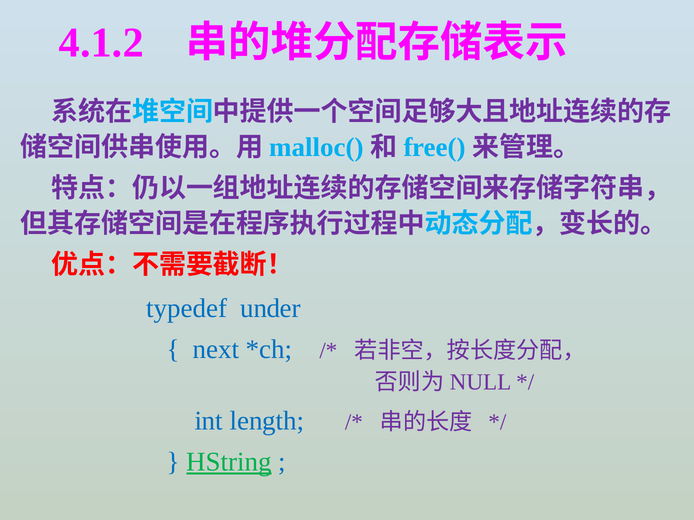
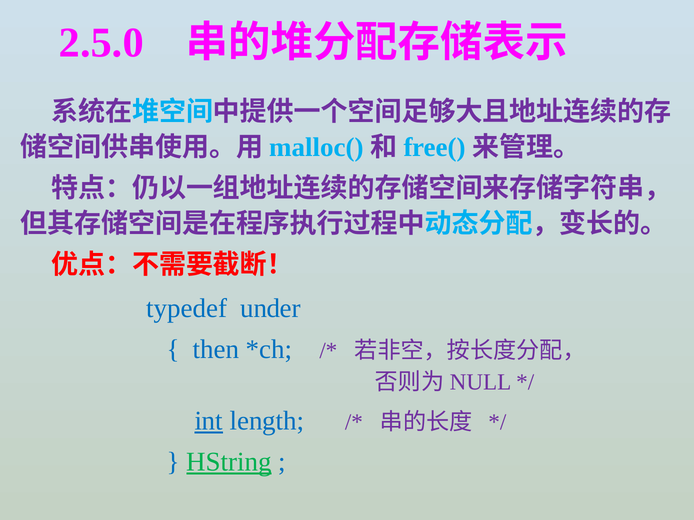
4.1.2: 4.1.2 -> 2.5.0 (101, 43)
next: next -> then (216, 350)
int underline: none -> present (209, 421)
